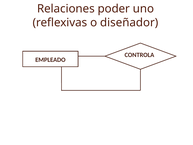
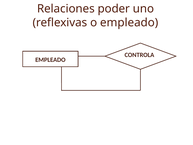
o diseñador: diseñador -> empleado (129, 23)
